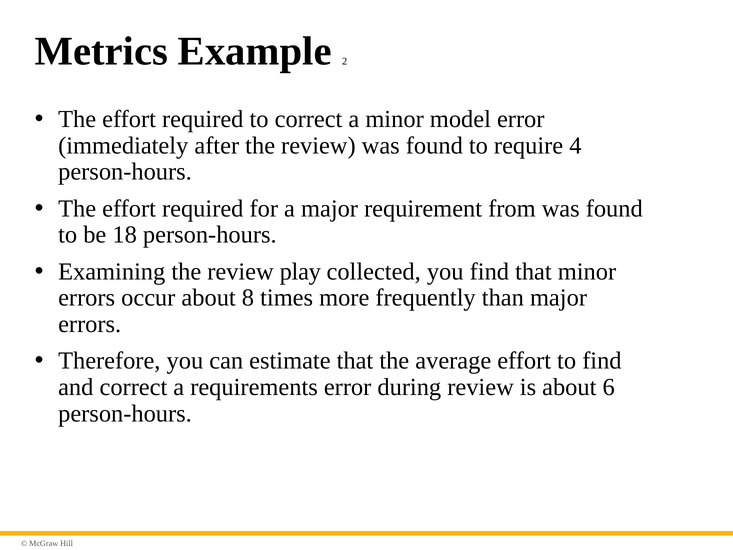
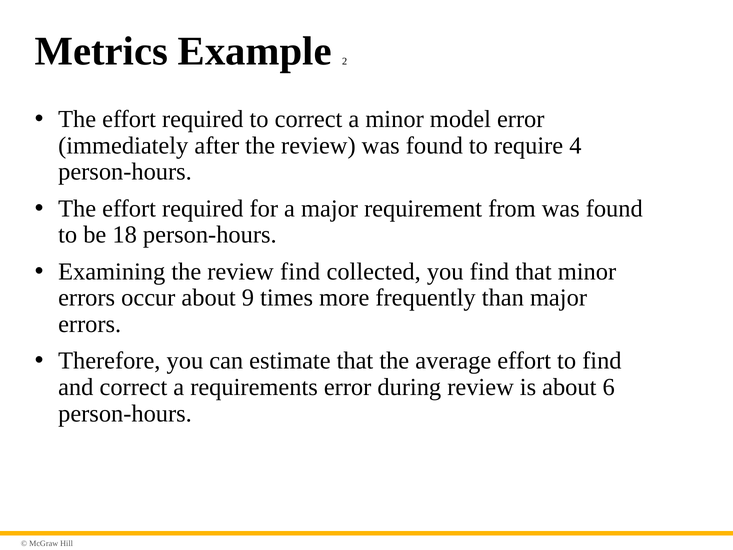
review play: play -> find (300, 271)
8: 8 -> 9 (248, 298)
